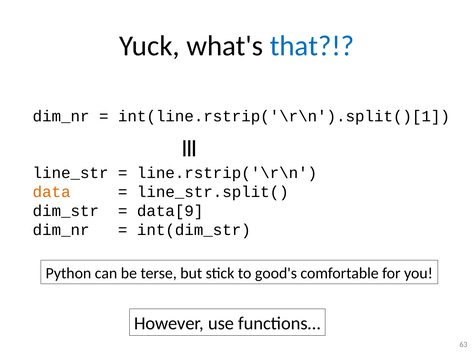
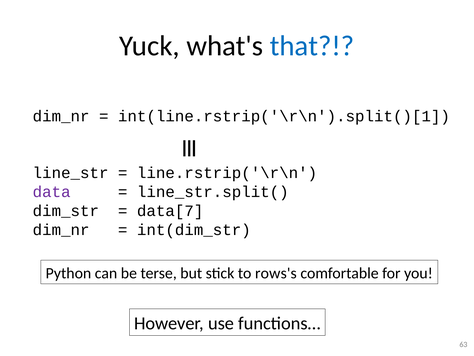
data colour: orange -> purple (52, 192)
data[9: data[9 -> data[7 (170, 211)
good's: good's -> rows's (276, 273)
